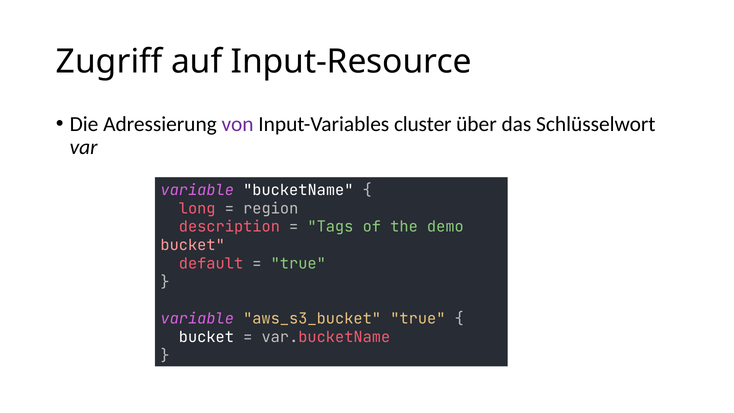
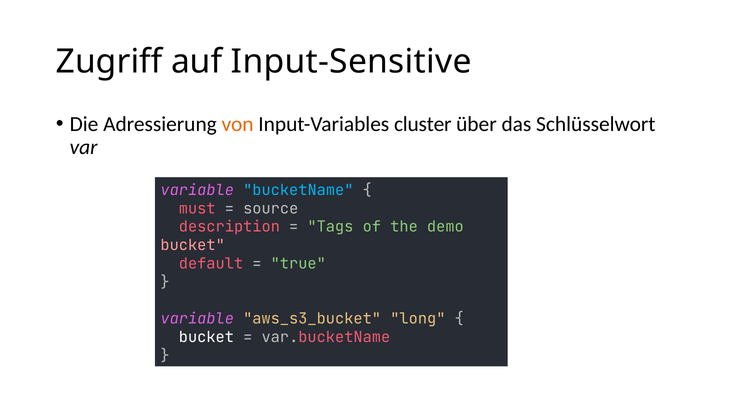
Input-Resource: Input-Resource -> Input-Sensitive (351, 62)
von colour: purple -> orange (238, 124)
bucketName colour: white -> light blue (298, 190)
long: long -> must (197, 208)
region: region -> source (271, 208)
aws_s3_bucket true: true -> long (418, 319)
